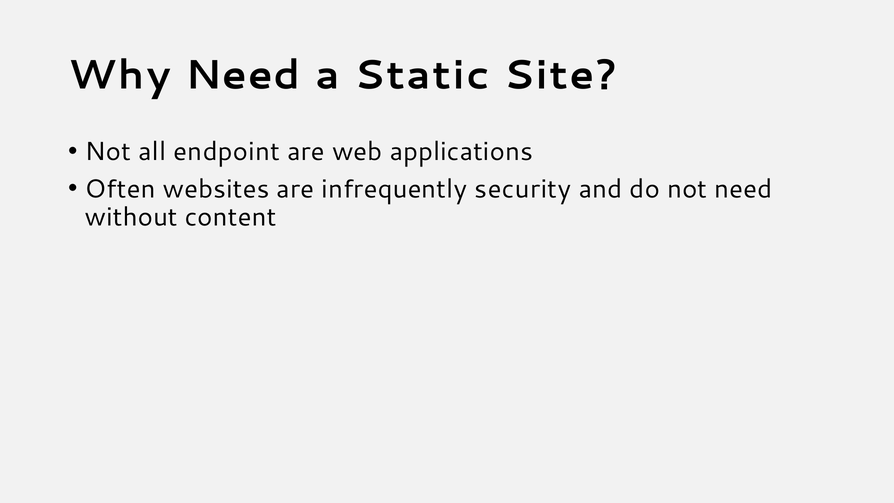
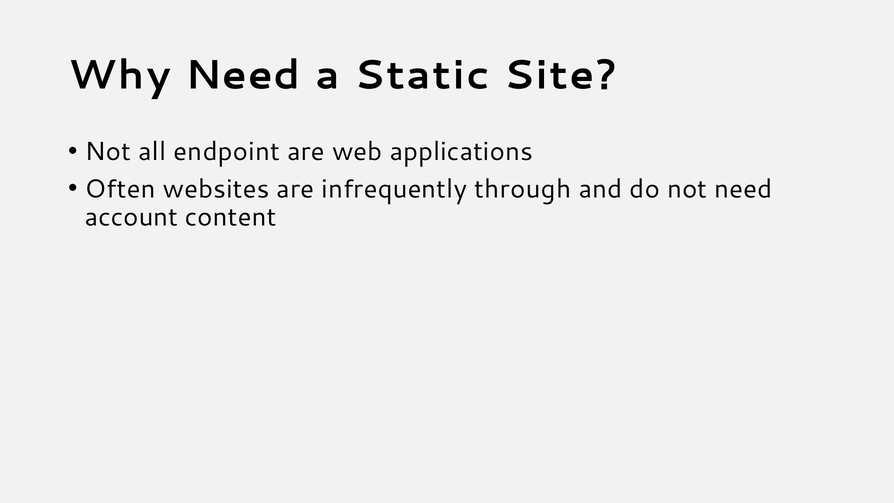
security: security -> through (523, 189)
without: without -> account (131, 217)
